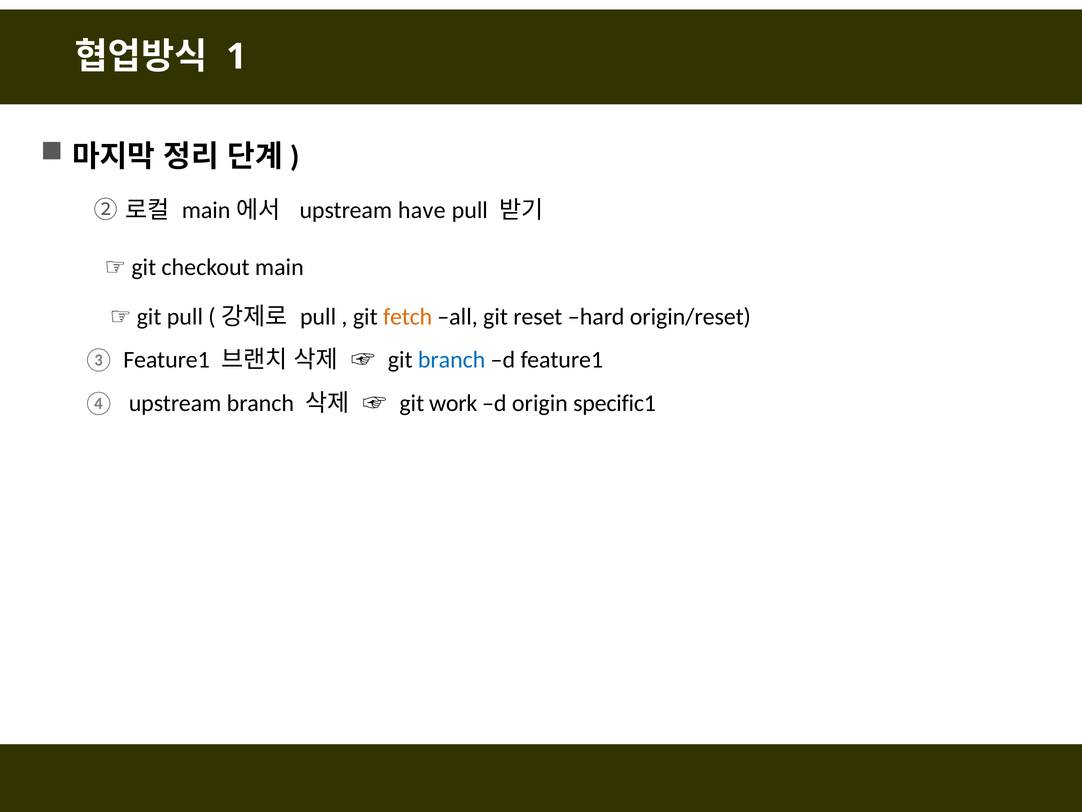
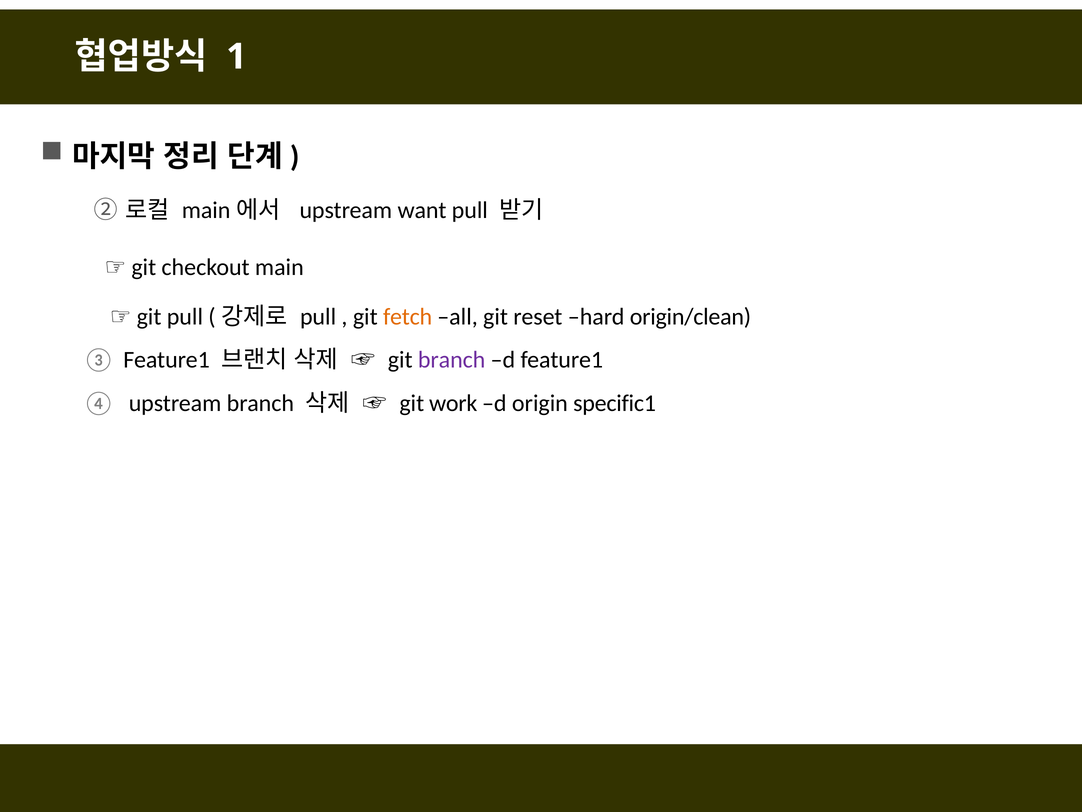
have: have -> want (422, 210)
origin/reset: origin/reset -> origin/clean (690, 316)
branch colour: blue -> purple (452, 360)
